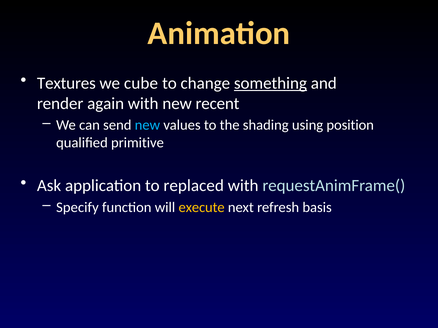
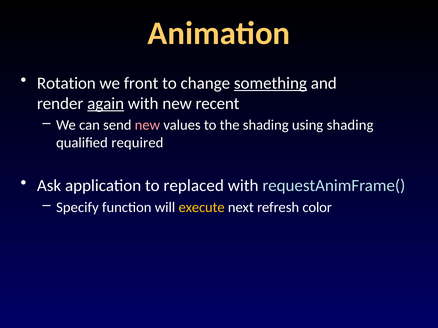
Textures: Textures -> Rotation (66, 83)
cube: cube -> front (141, 83)
again underline: none -> present (106, 104)
new colour: light blue -> pink (147, 125)
using position: position -> shading (350, 125)
primitive: primitive -> required (137, 143)
basis: basis -> color (317, 208)
